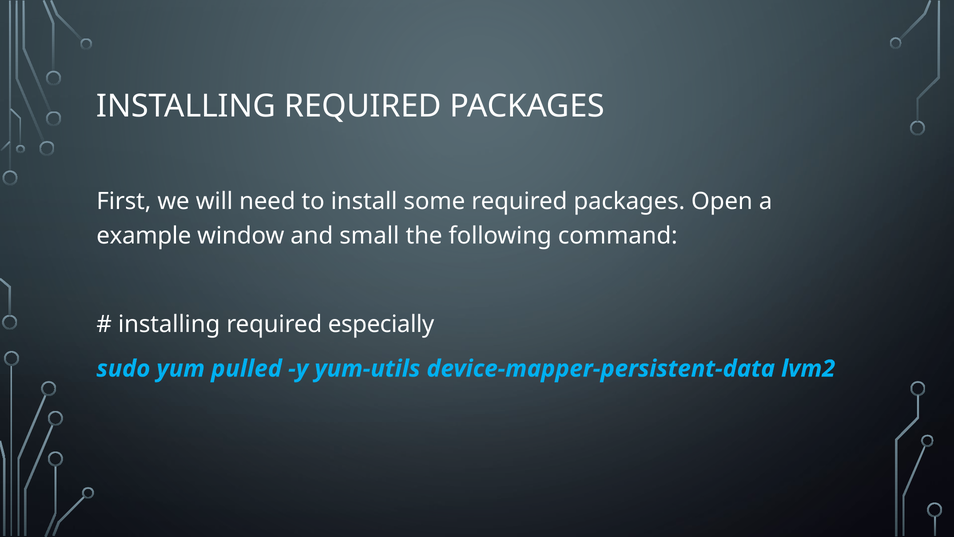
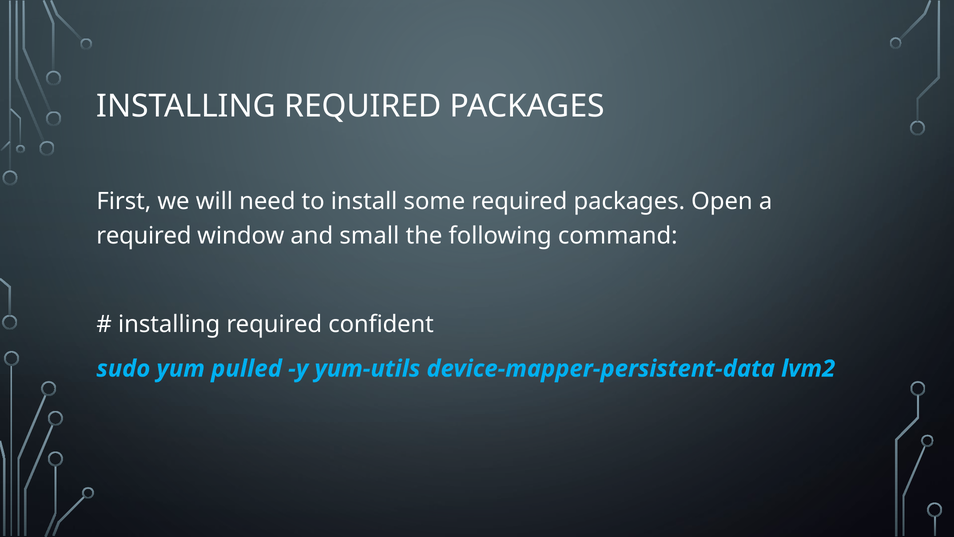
example: example -> required (144, 236)
especially: especially -> confident (381, 324)
